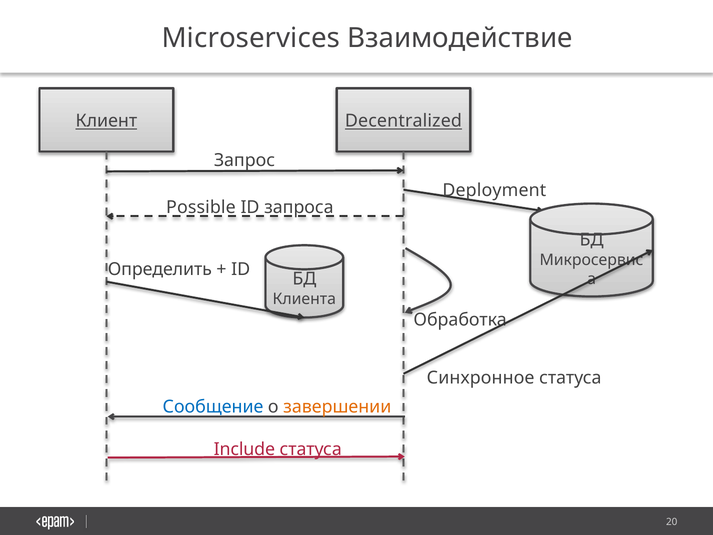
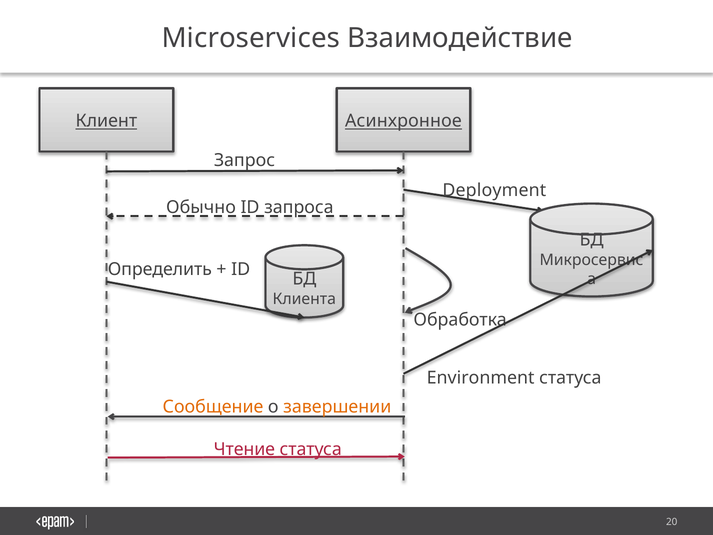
Decentralized: Decentralized -> Асинхронное (403, 121)
Possible: Possible -> Обычно (201, 207)
Синхронное: Синхронное -> Environment (481, 378)
Сообщение colour: blue -> orange (213, 406)
Include: Include -> Чтение (244, 449)
